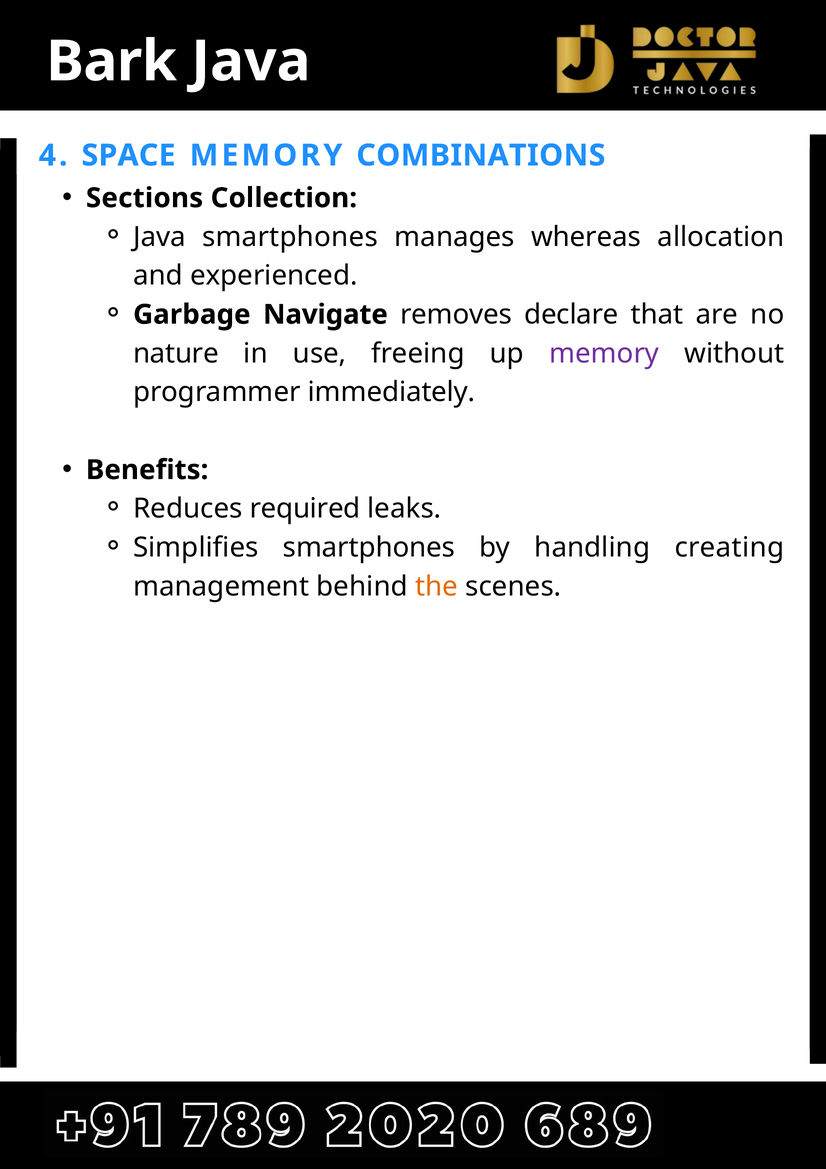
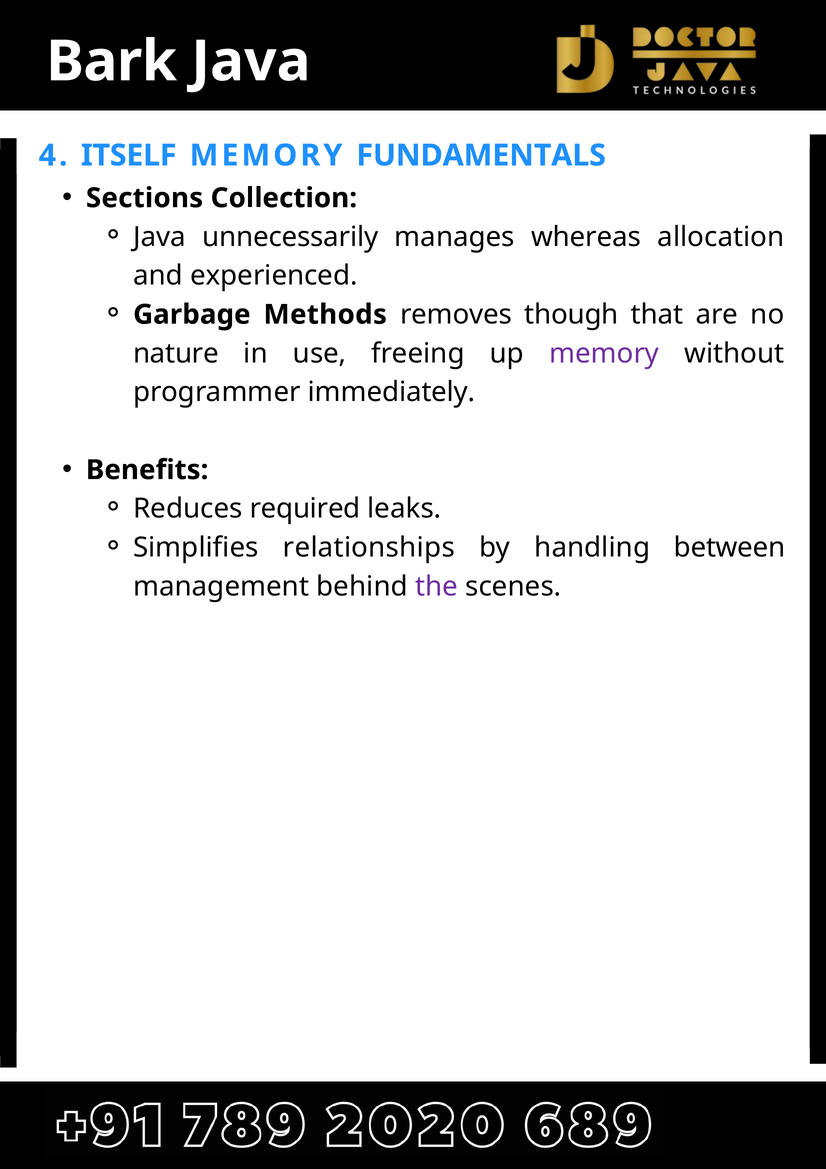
SPACE: SPACE -> ITSELF (129, 155)
COMBINATIONS: COMBINATIONS -> FUNDAMENTALS (481, 155)
Java smartphones: smartphones -> unnecessarily (290, 237)
Navigate: Navigate -> Methods (325, 315)
declare: declare -> though (571, 315)
Simplifies smartphones: smartphones -> relationships (369, 548)
creating: creating -> between (730, 548)
the colour: orange -> purple (437, 586)
